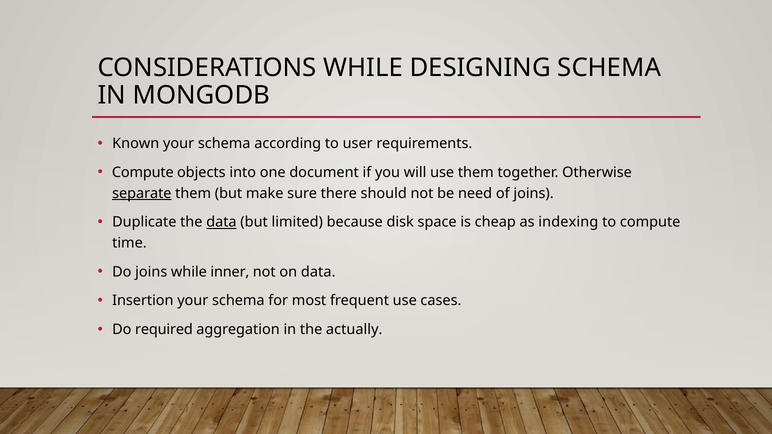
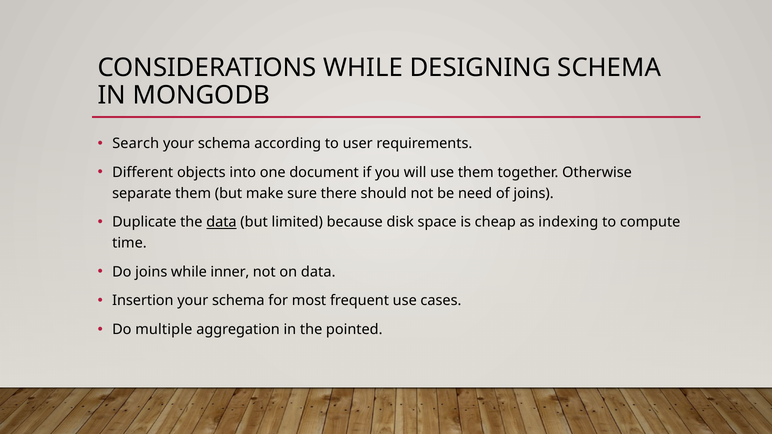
Known: Known -> Search (136, 144)
Compute: Compute -> Different (143, 173)
separate underline: present -> none (142, 193)
required: required -> multiple (164, 330)
actually: actually -> pointed (354, 330)
